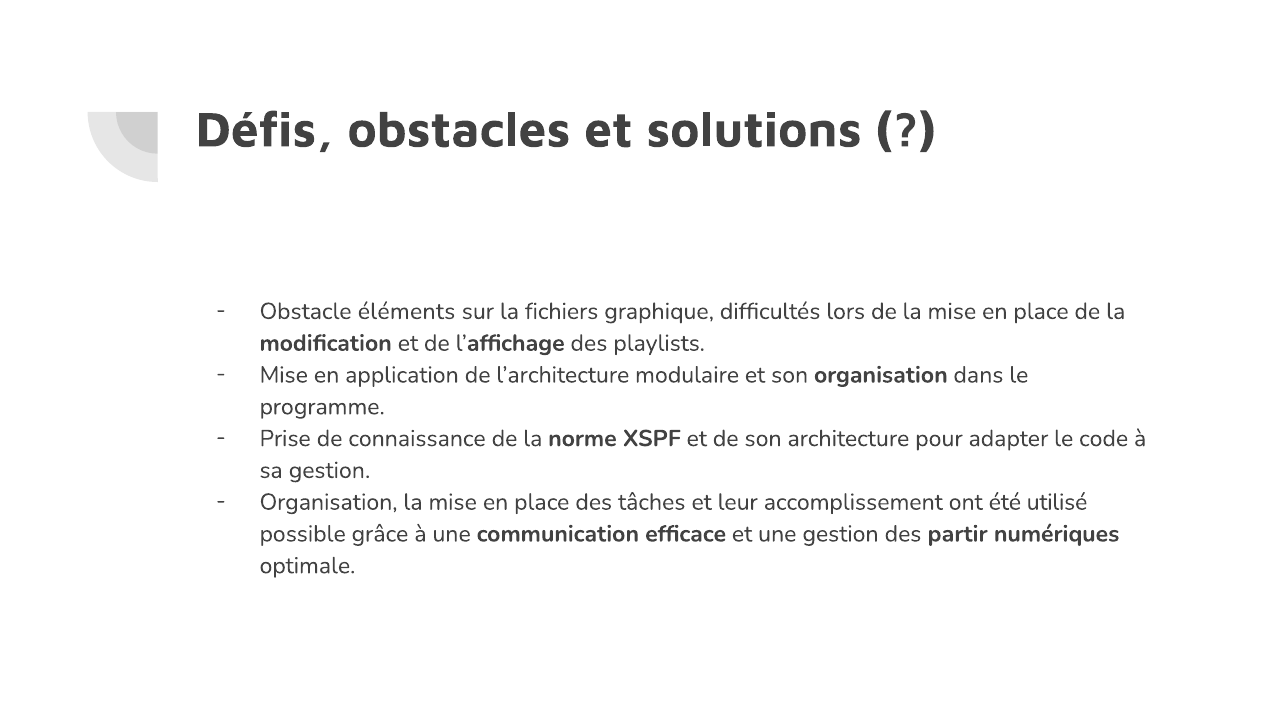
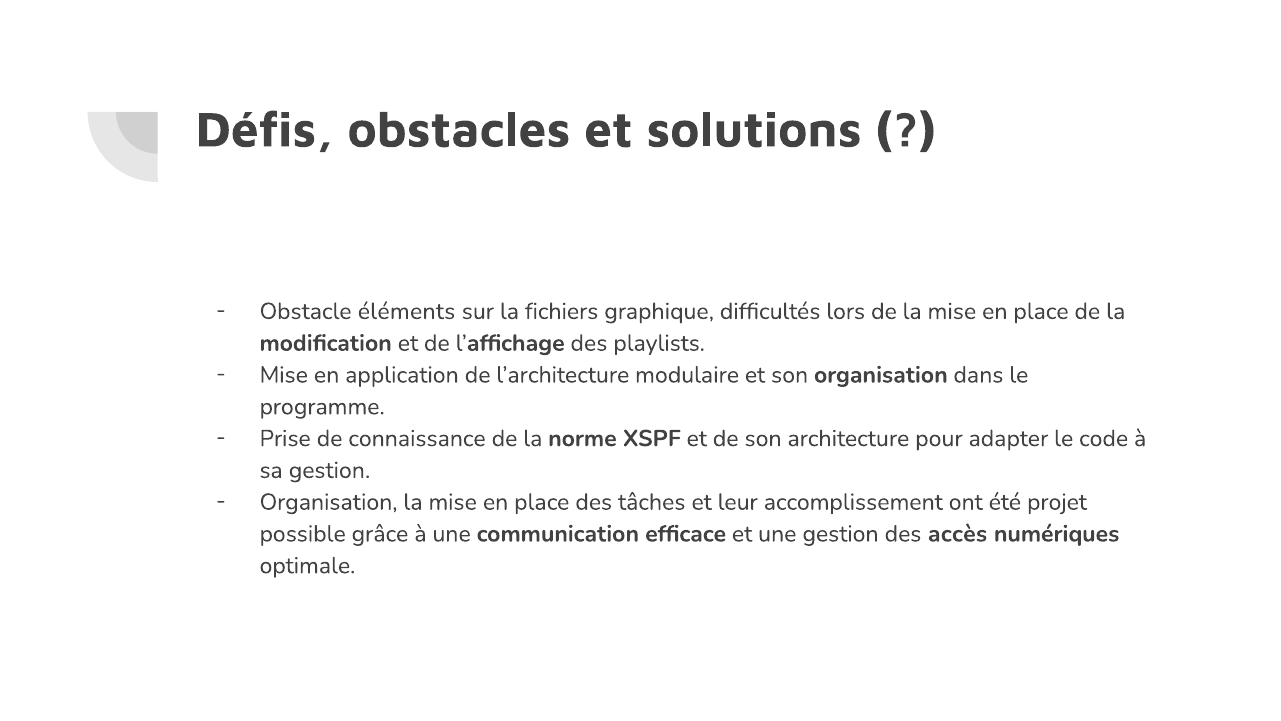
utilisé: utilisé -> projet (1057, 502)
partir: partir -> accès (958, 534)
